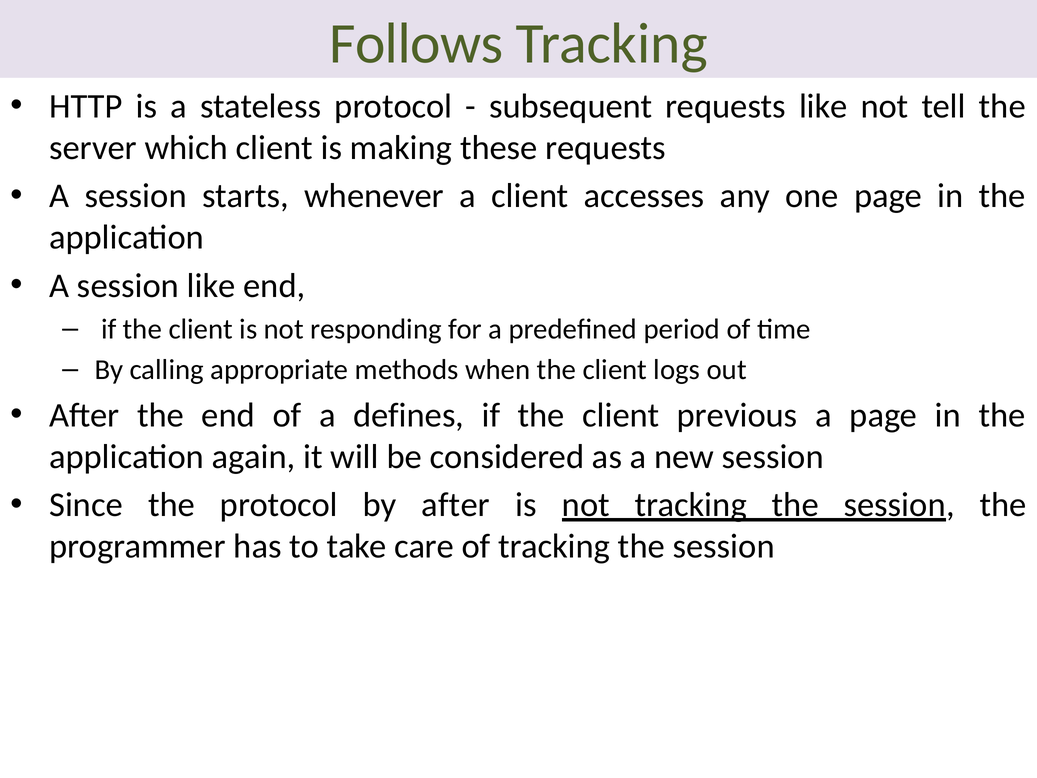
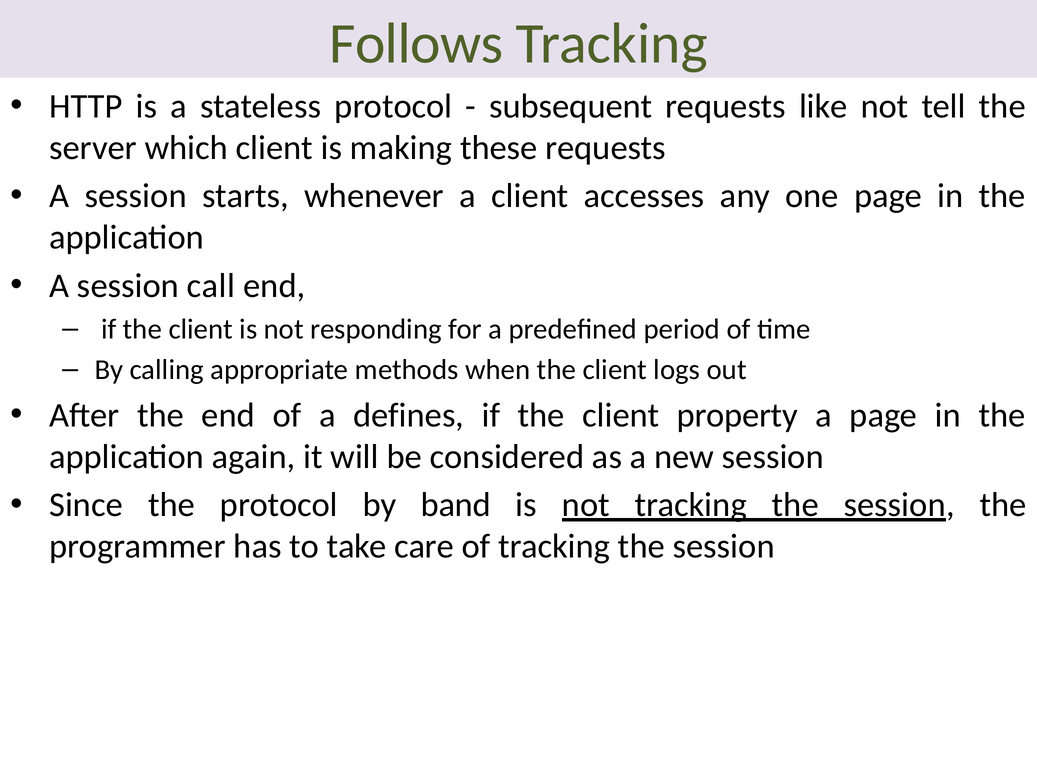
session like: like -> call (211, 286)
previous: previous -> property (737, 415)
by after: after -> band (456, 505)
